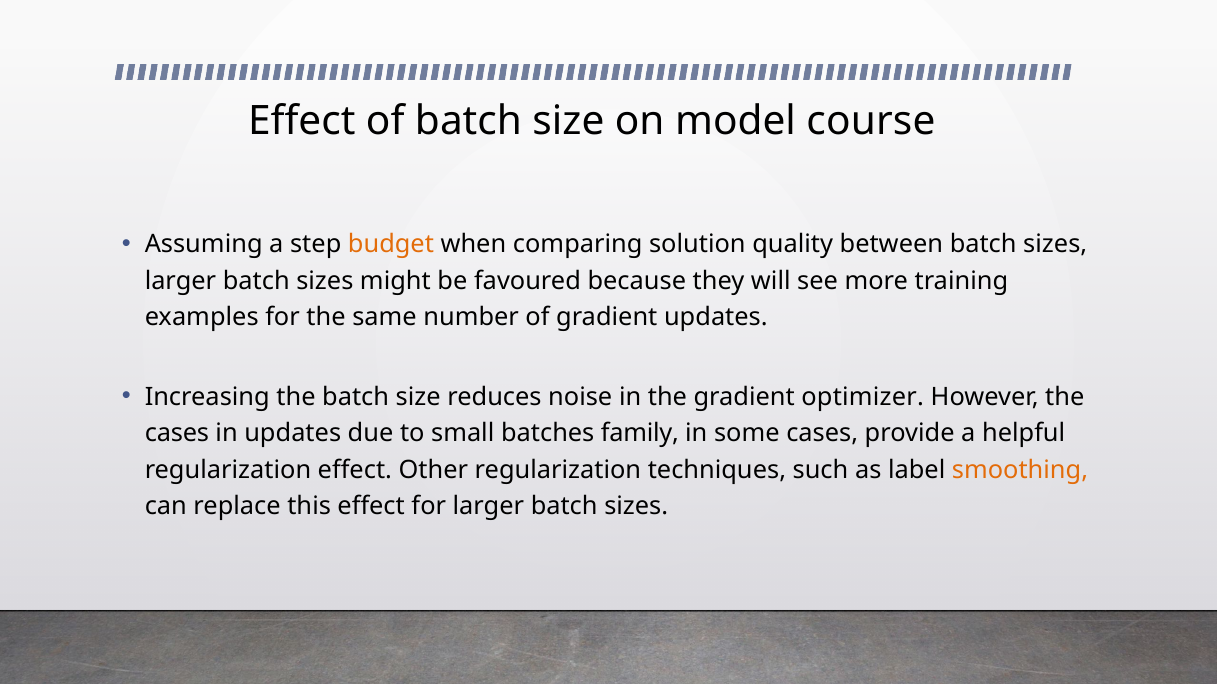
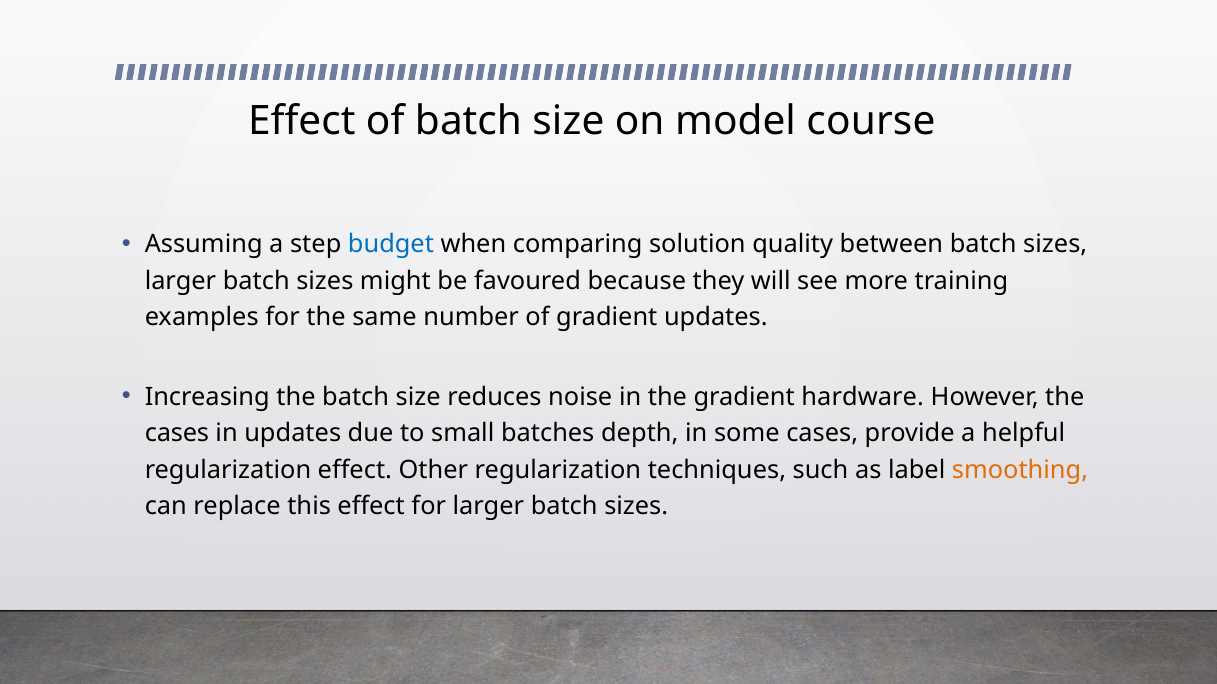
budget colour: orange -> blue (391, 244)
optimizer: optimizer -> hardware (863, 397)
family: family -> depth (640, 434)
